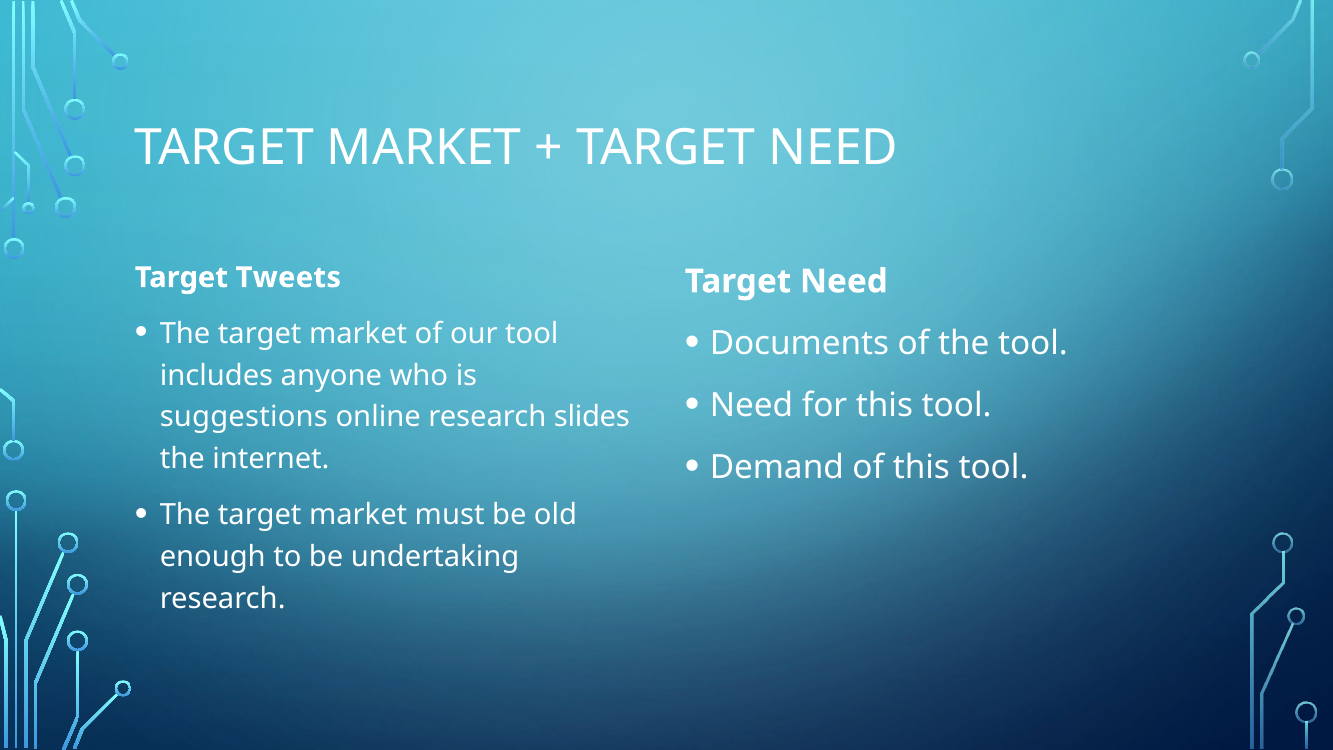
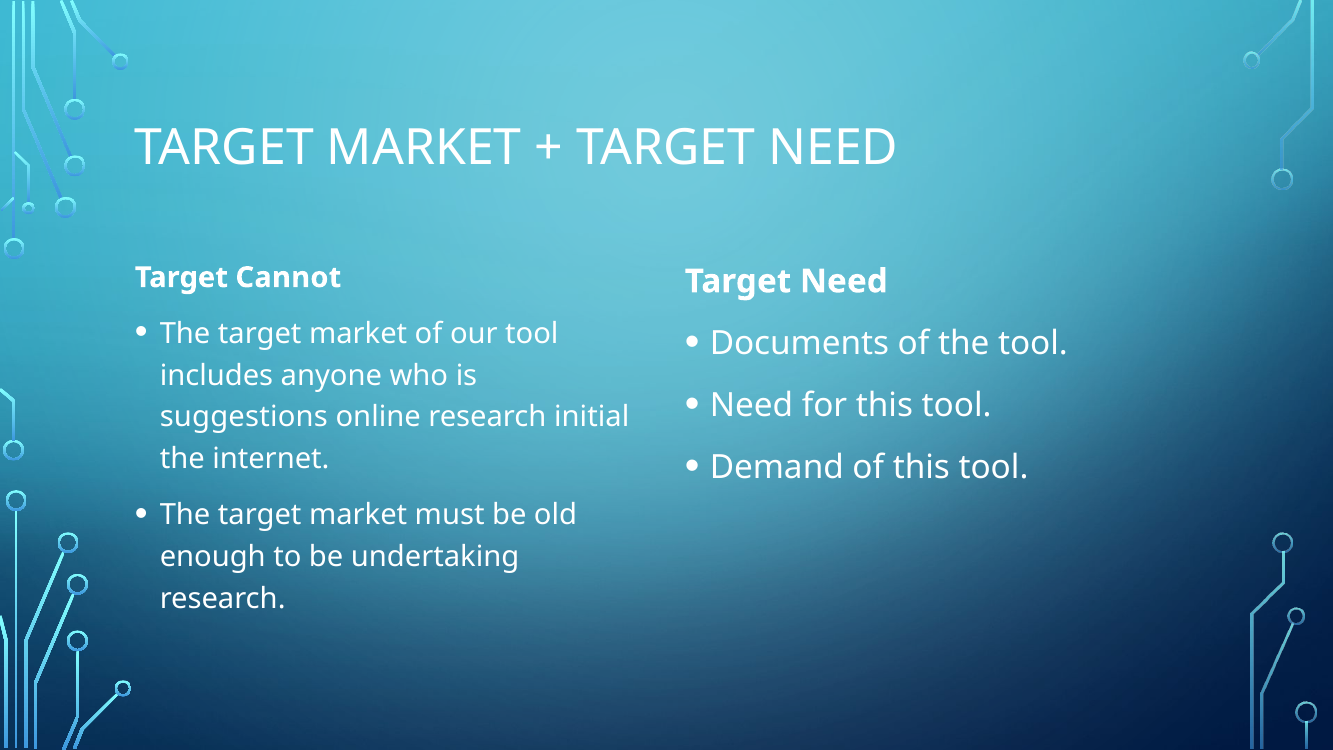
Tweets: Tweets -> Cannot (288, 277)
slides: slides -> initial (592, 417)
